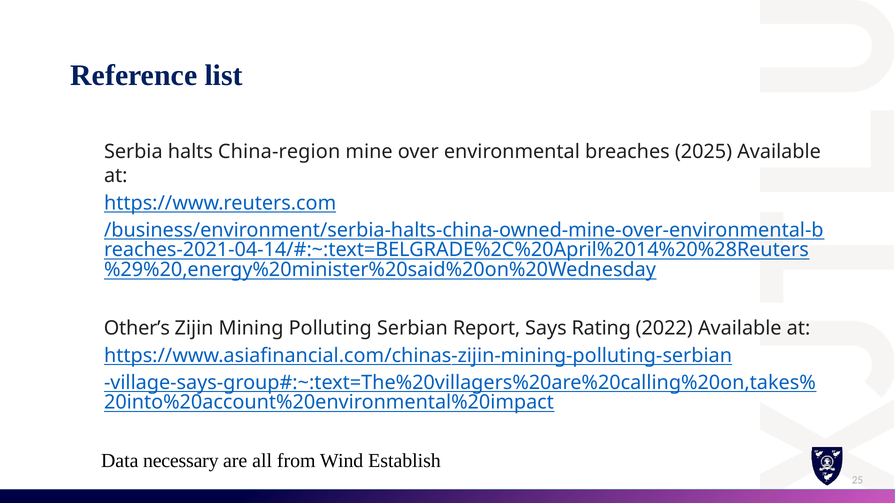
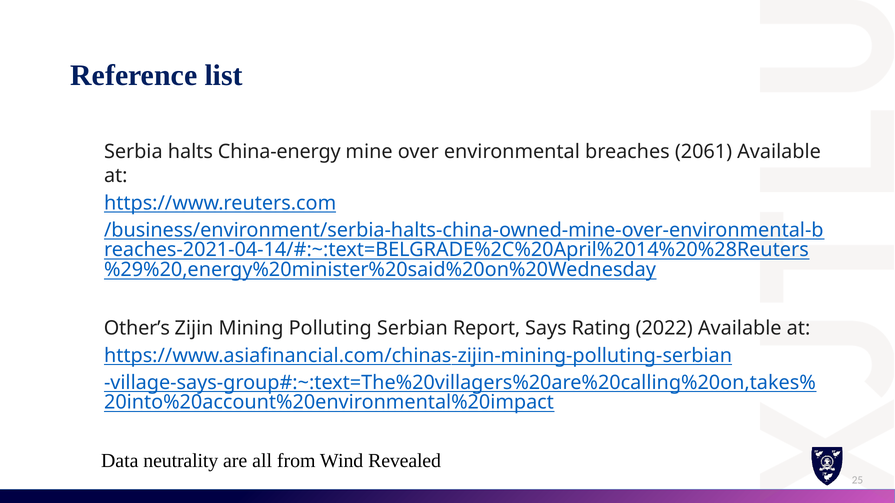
China-region: China-region -> China-energy (279, 152)
2025: 2025 -> 2061 (703, 152)
necessary: necessary -> neutrality (181, 461)
Establish: Establish -> Revealed (405, 461)
